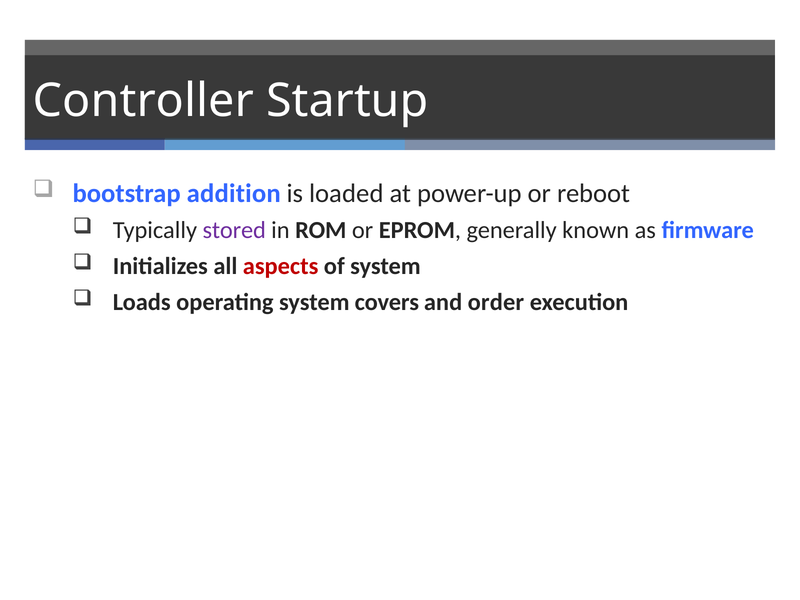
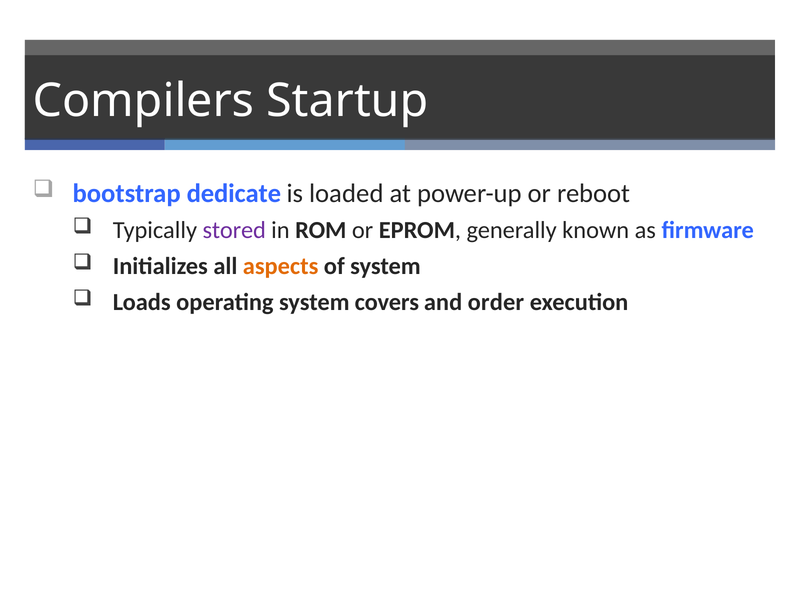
Controller: Controller -> Compilers (144, 101)
addition: addition -> dedicate (234, 193)
aspects colour: red -> orange (281, 266)
